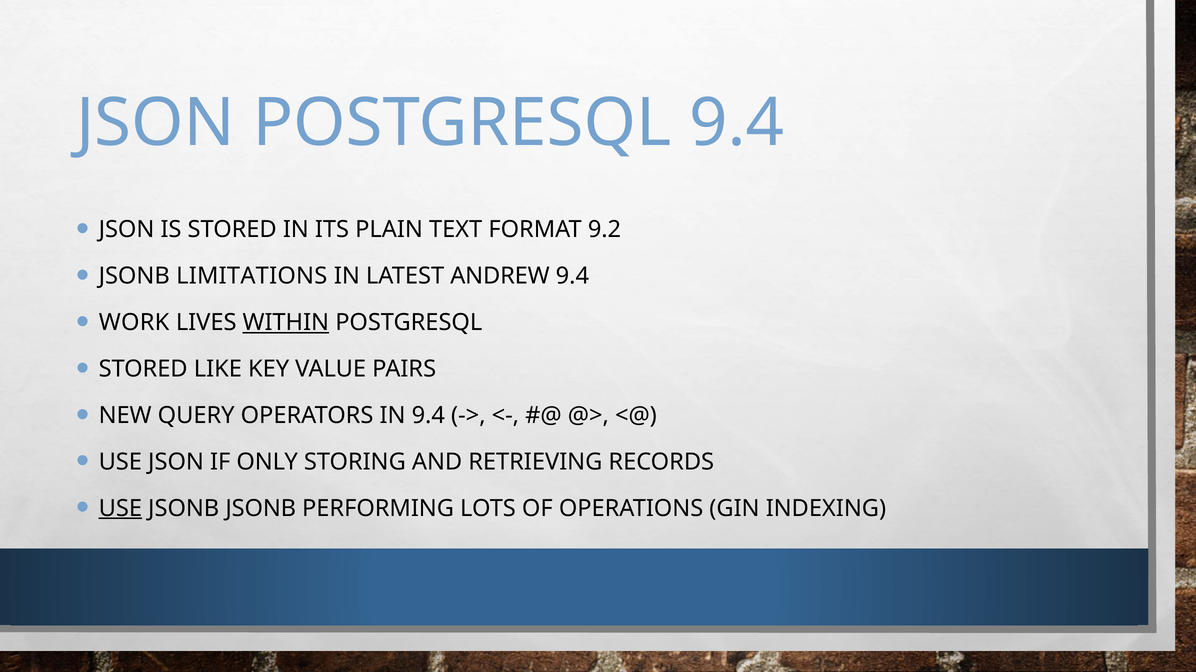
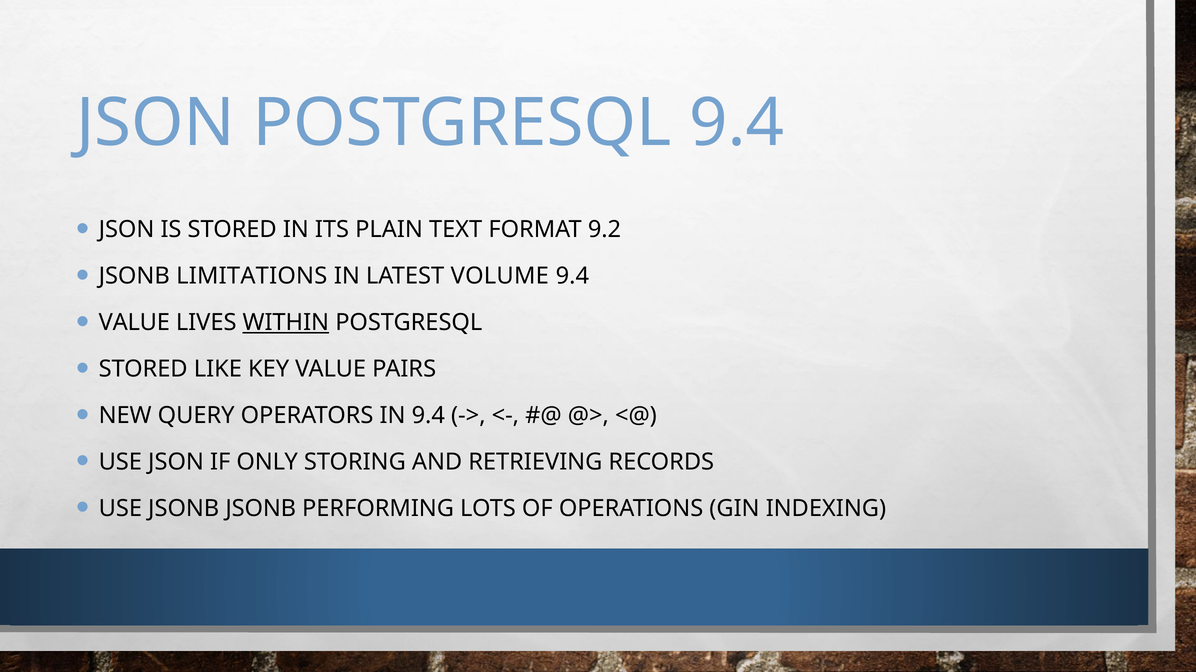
ANDREW: ANDREW -> VOLUME (500, 276)
WORK: WORK -> VALUE (134, 323)
USE underline: present -> none (120, 509)
